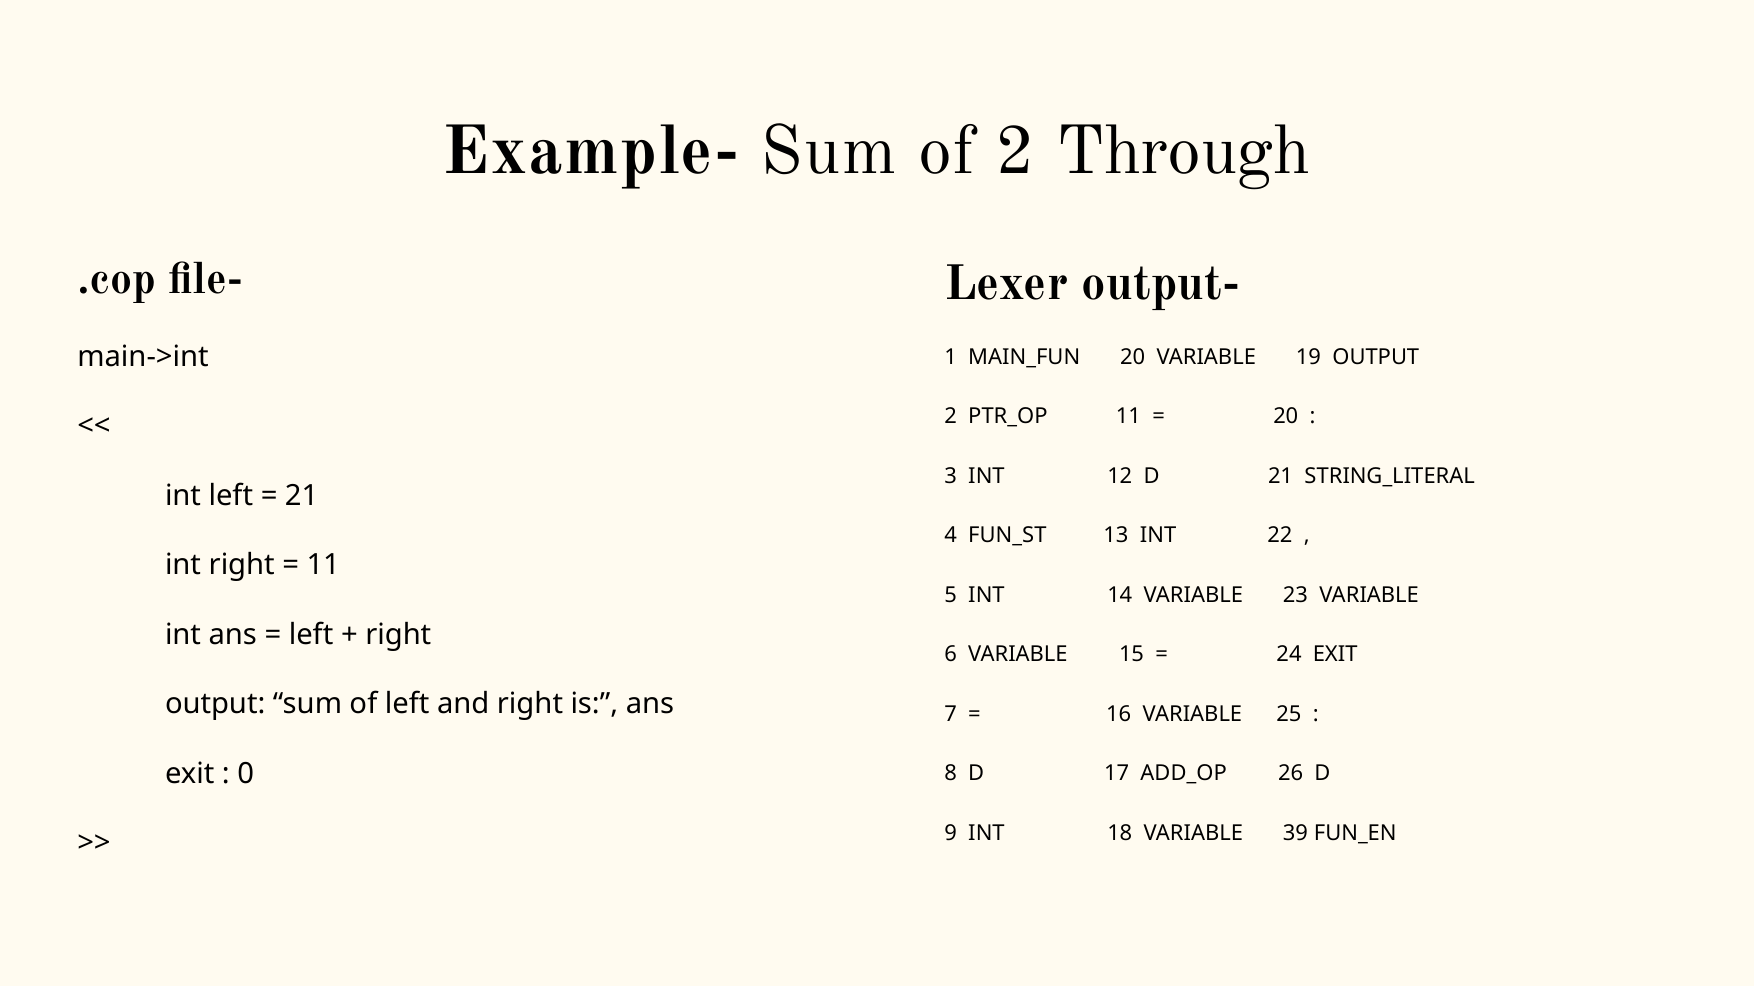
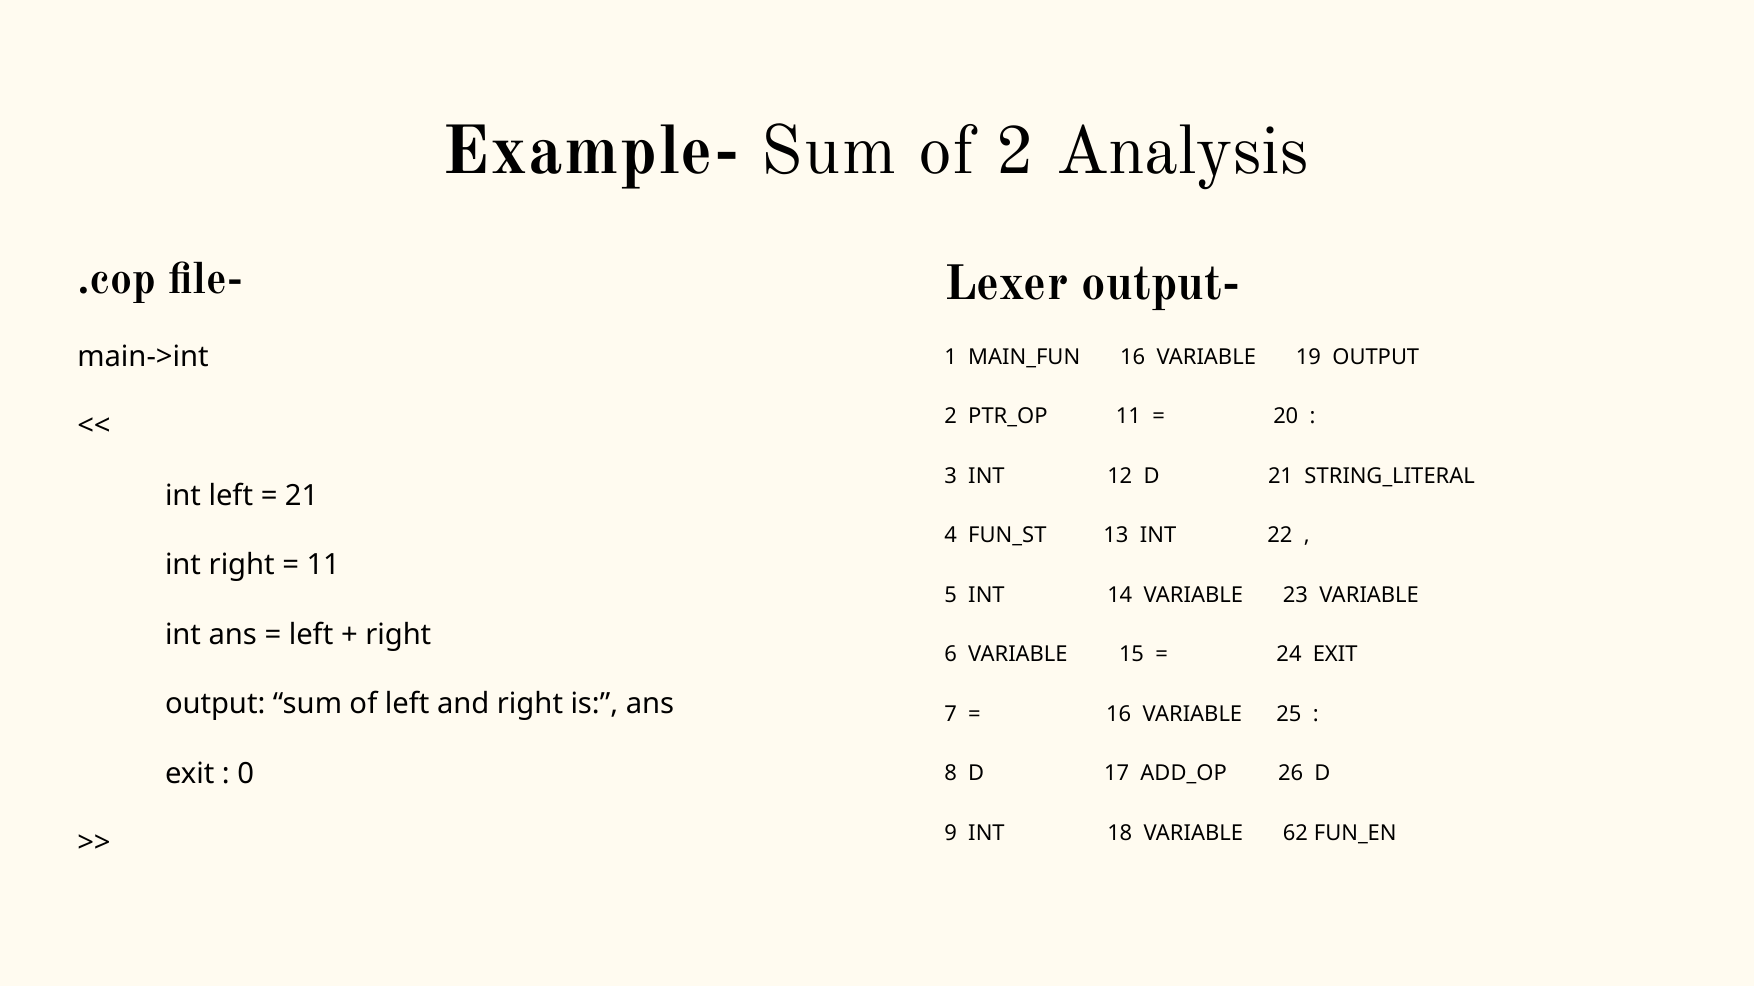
Through: Through -> Analysis (1183, 151)
MAIN_FUN 20: 20 -> 16 (1133, 357)
39: 39 -> 62 (1295, 834)
